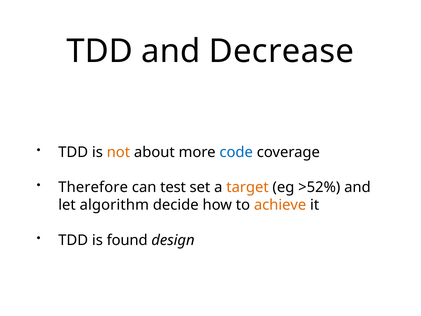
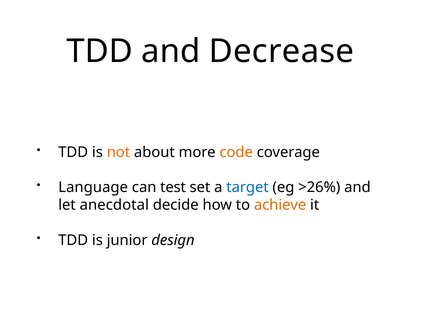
code colour: blue -> orange (236, 152)
Therefore: Therefore -> Language (93, 187)
target colour: orange -> blue (247, 187)
>52%: >52% -> >26% (319, 187)
algorithm: algorithm -> anecdotal (114, 205)
found: found -> junior (127, 240)
